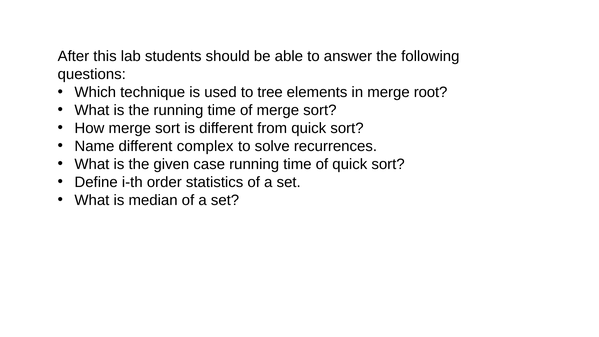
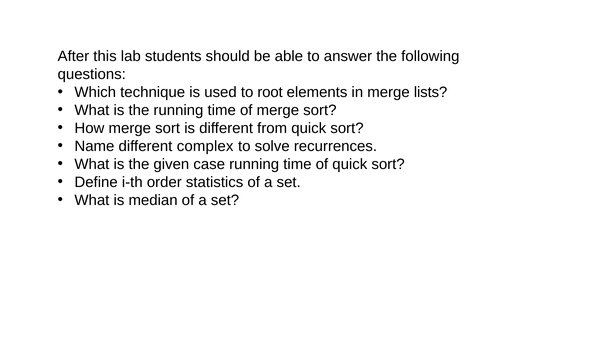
tree: tree -> root (270, 92)
root: root -> lists (431, 92)
